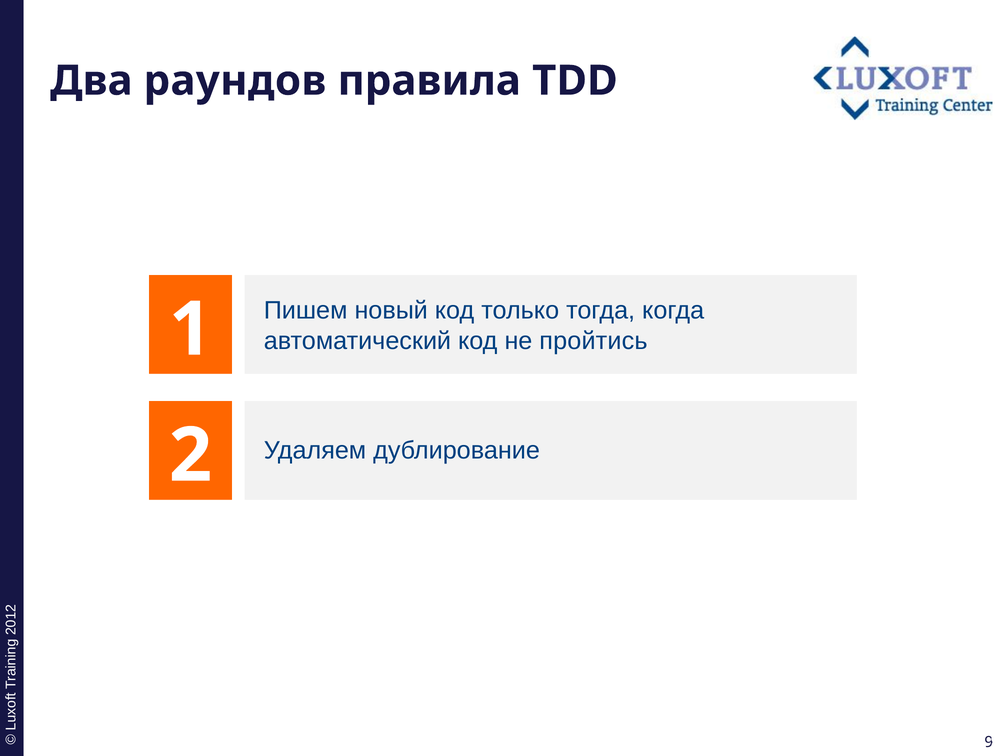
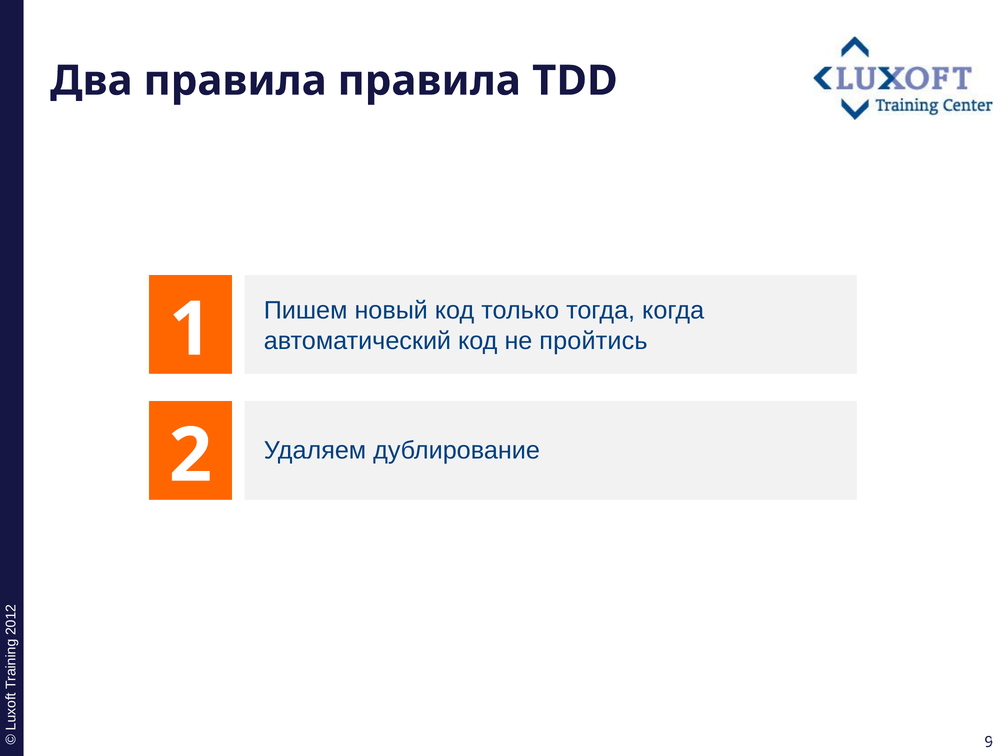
Два раундов: раундов -> правила (235, 81)
